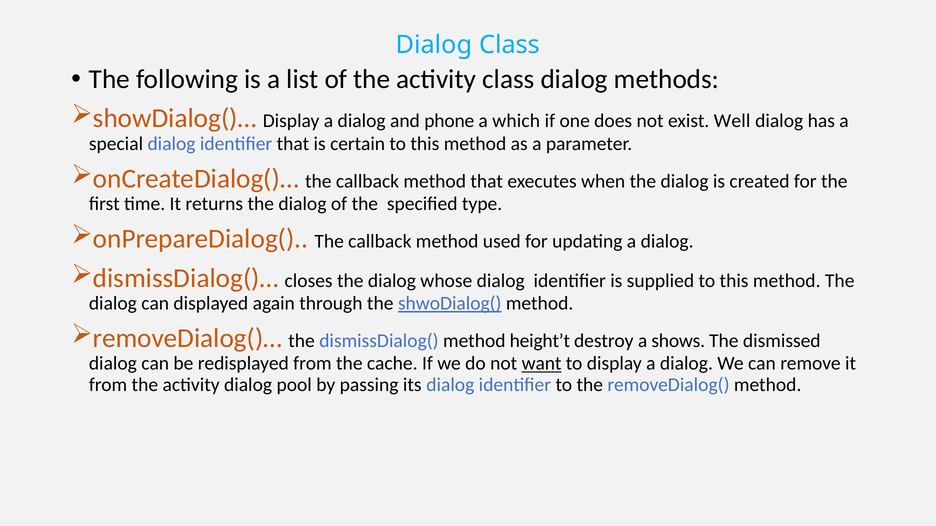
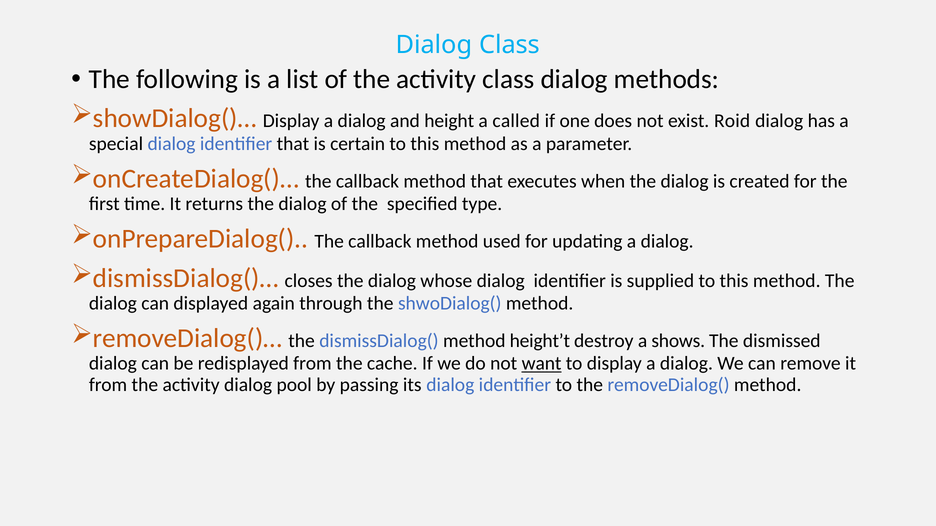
phone: phone -> height (449, 121)
which: which -> called (516, 121)
Well: Well -> Roid (732, 121)
shwoDialog( underline: present -> none (450, 304)
